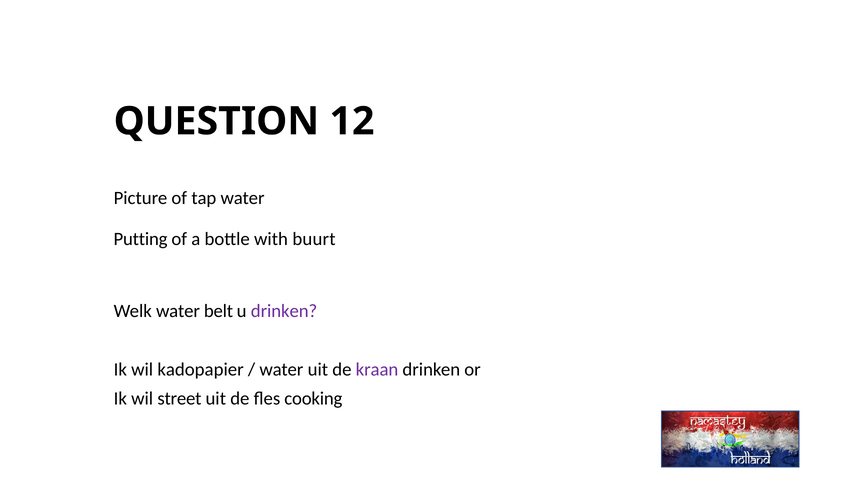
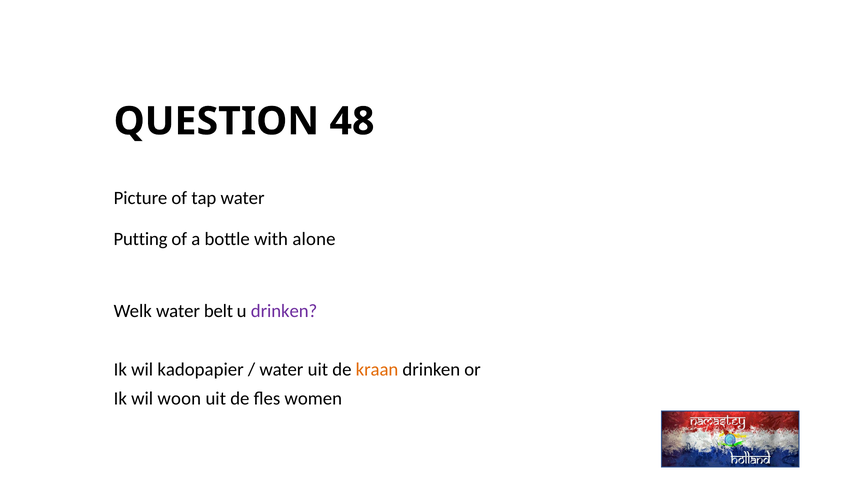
12: 12 -> 48 (352, 121)
buurt: buurt -> alone (314, 239)
kraan colour: purple -> orange (377, 369)
street: street -> woon (179, 398)
cooking: cooking -> women (313, 398)
